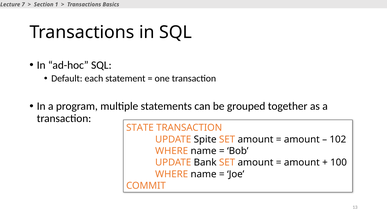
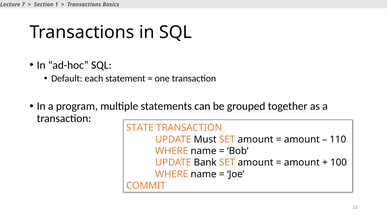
Spite: Spite -> Must (205, 140)
102: 102 -> 110 (338, 140)
